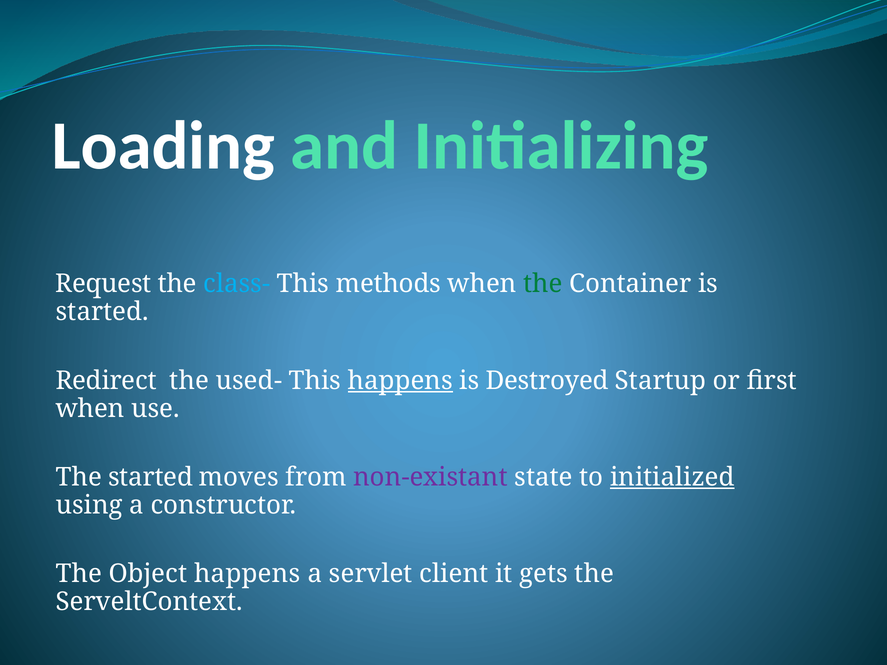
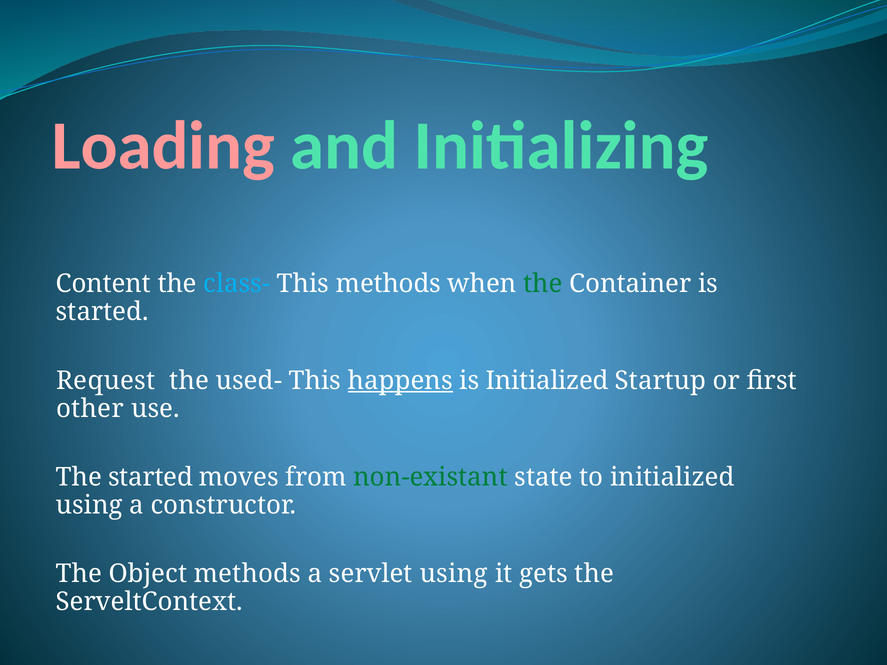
Loading colour: white -> pink (163, 146)
Request: Request -> Content (103, 284)
Redirect: Redirect -> Request (106, 381)
is Destroyed: Destroyed -> Initialized (547, 381)
when: when -> other (90, 409)
non-existant colour: purple -> green (430, 477)
initialized underline: present -> none (672, 477)
Object happens: happens -> methods (247, 574)
servlet client: client -> using (454, 574)
